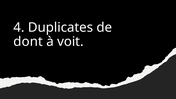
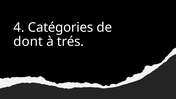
Duplicates: Duplicates -> Catégories (61, 27)
voit: voit -> trés (70, 42)
